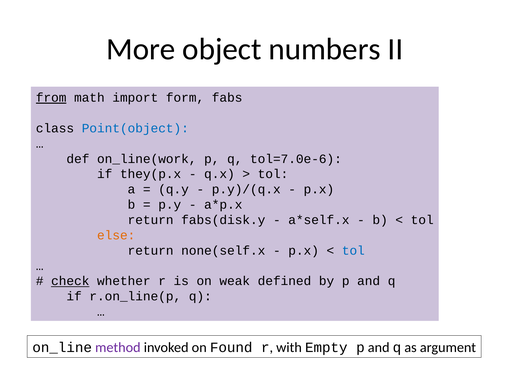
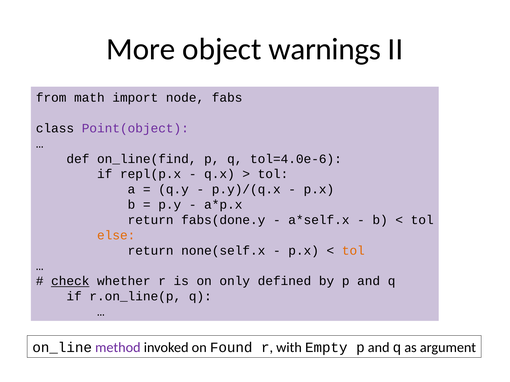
numbers: numbers -> warnings (325, 49)
from underline: present -> none (51, 98)
form: form -> node (185, 98)
Point(object colour: blue -> purple (135, 128)
on_line(work: on_line(work -> on_line(find (147, 159)
tol=7.0e-6: tol=7.0e-6 -> tol=4.0e-6 (296, 159)
they(p.x: they(p.x -> repl(p.x (151, 174)
fabs(disk.y: fabs(disk.y -> fabs(done.y (223, 220)
tol colour: blue -> orange (353, 251)
weak: weak -> only (235, 281)
